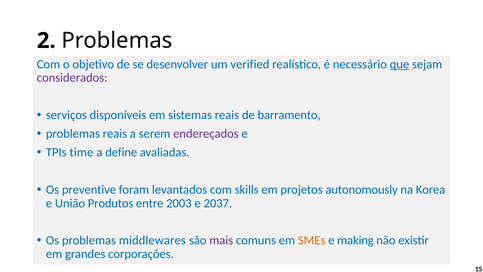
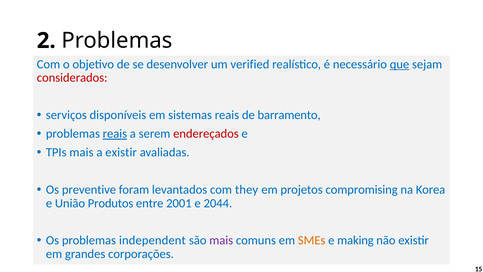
considerados colour: purple -> red (72, 78)
reais underline: none -> present (115, 134)
endereçados colour: purple -> red (206, 134)
TPIs time: time -> mais (81, 152)
a define: define -> existir (121, 152)
skills: skills -> they (247, 189)
autonomously: autonomously -> compromising (362, 189)
2003: 2003 -> 2001 (179, 203)
2037: 2037 -> 2044 (218, 203)
middlewares: middlewares -> independent (152, 240)
